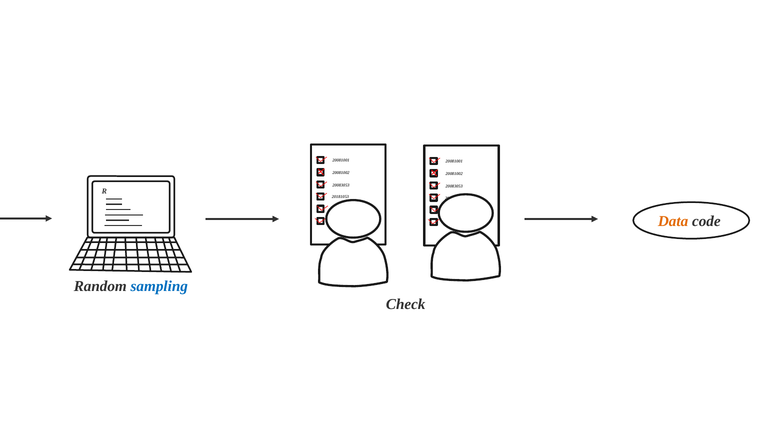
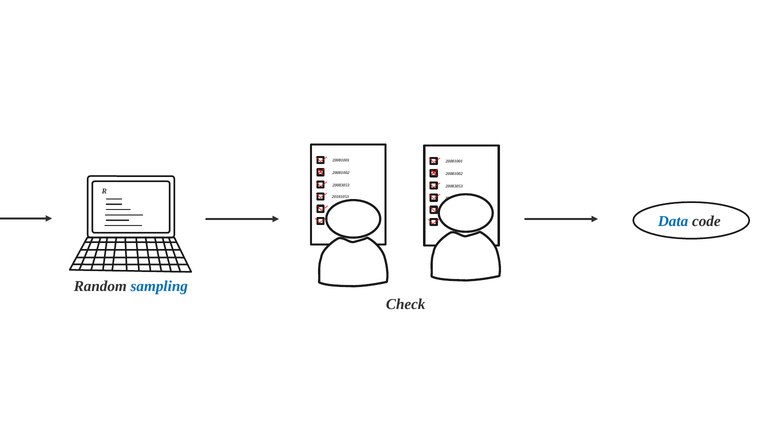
Data colour: orange -> blue (673, 222)
